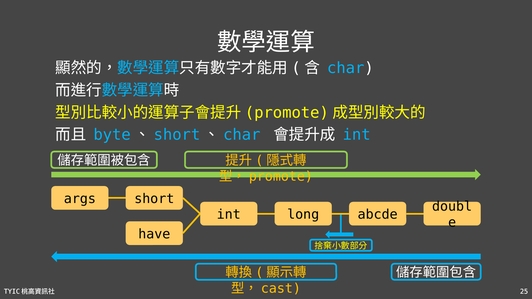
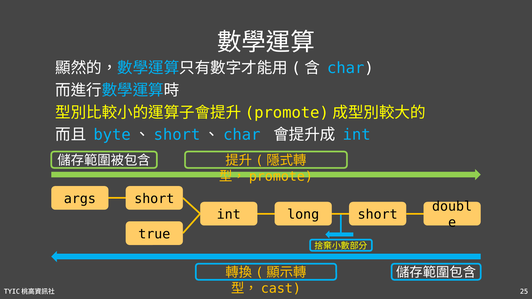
long abcde: abcde -> short (378, 215)
have: have -> true (154, 234)
